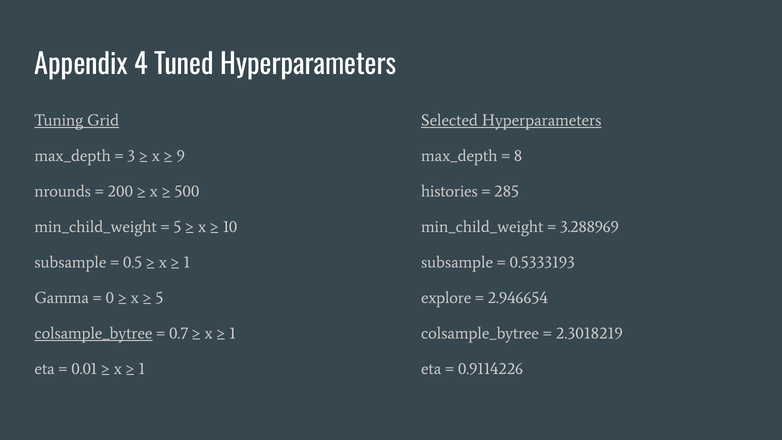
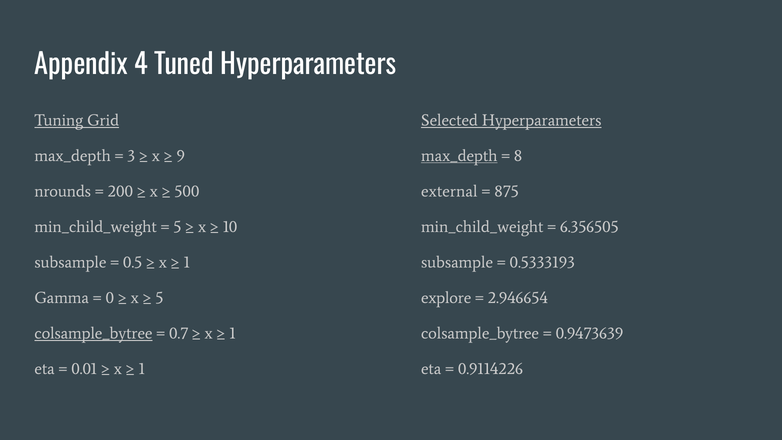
max_depth underline: none -> present (459, 156)
histories: histories -> external (449, 191)
285: 285 -> 875 (507, 191)
3.288969: 3.288969 -> 6.356505 (589, 227)
2.3018219: 2.3018219 -> 0.9473639 (589, 333)
